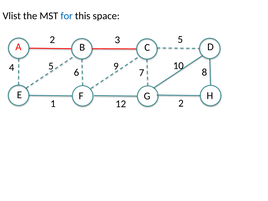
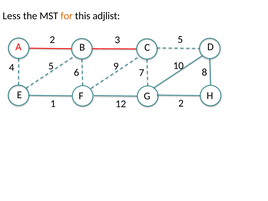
Vlist: Vlist -> Less (12, 16)
for colour: blue -> orange (67, 16)
space: space -> adjlist (106, 16)
